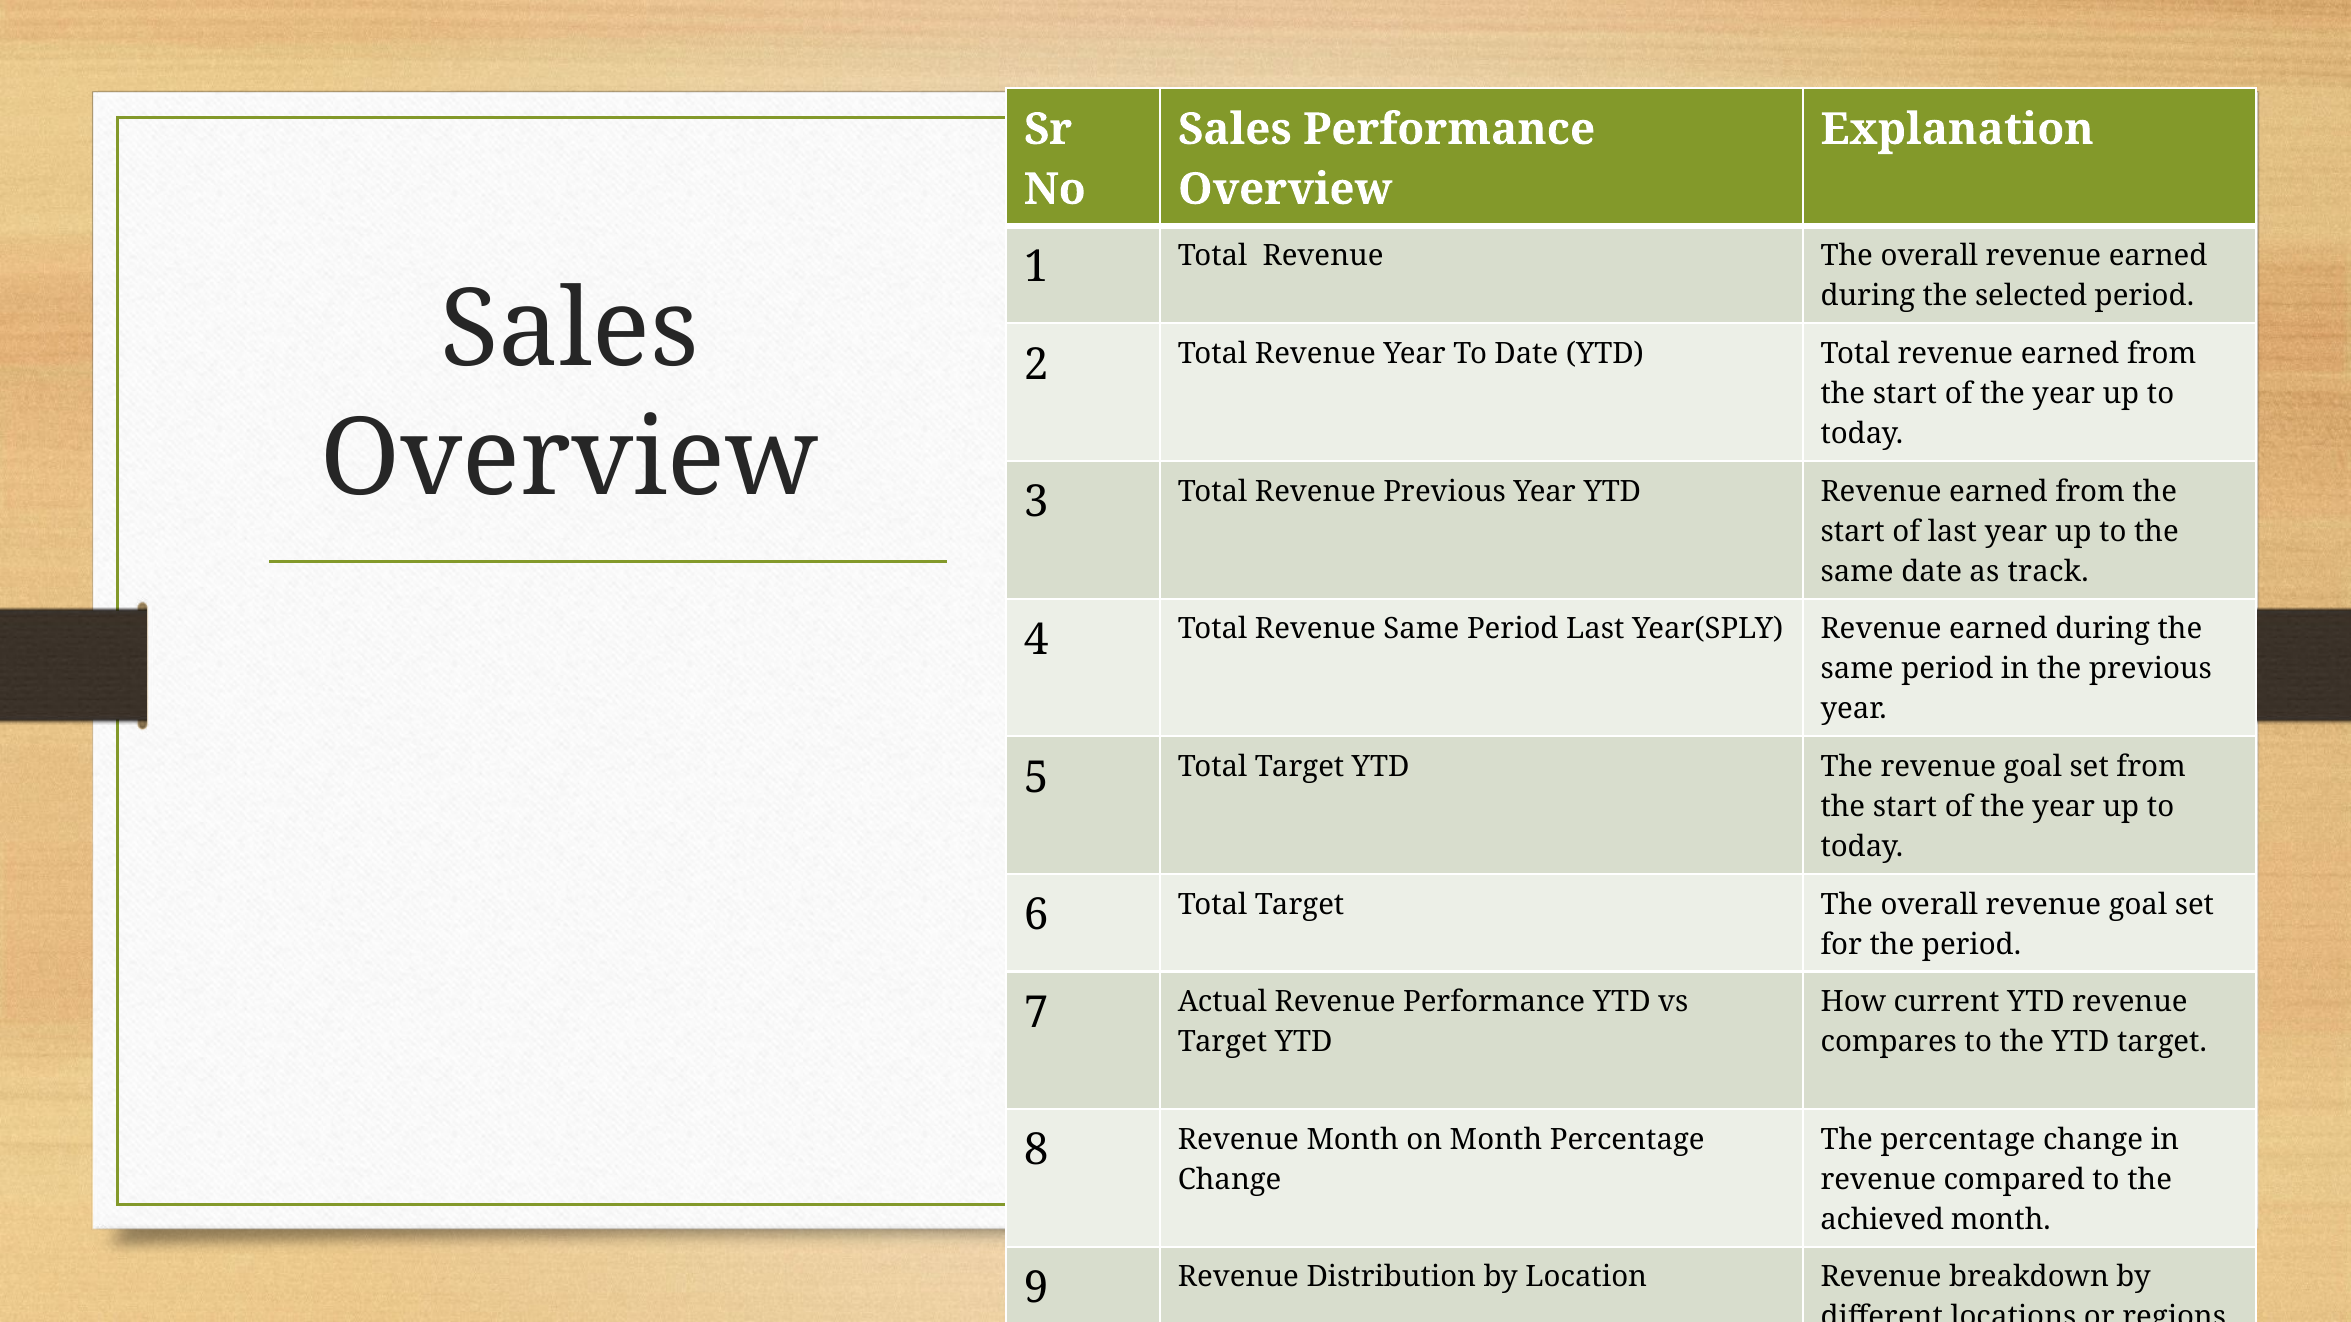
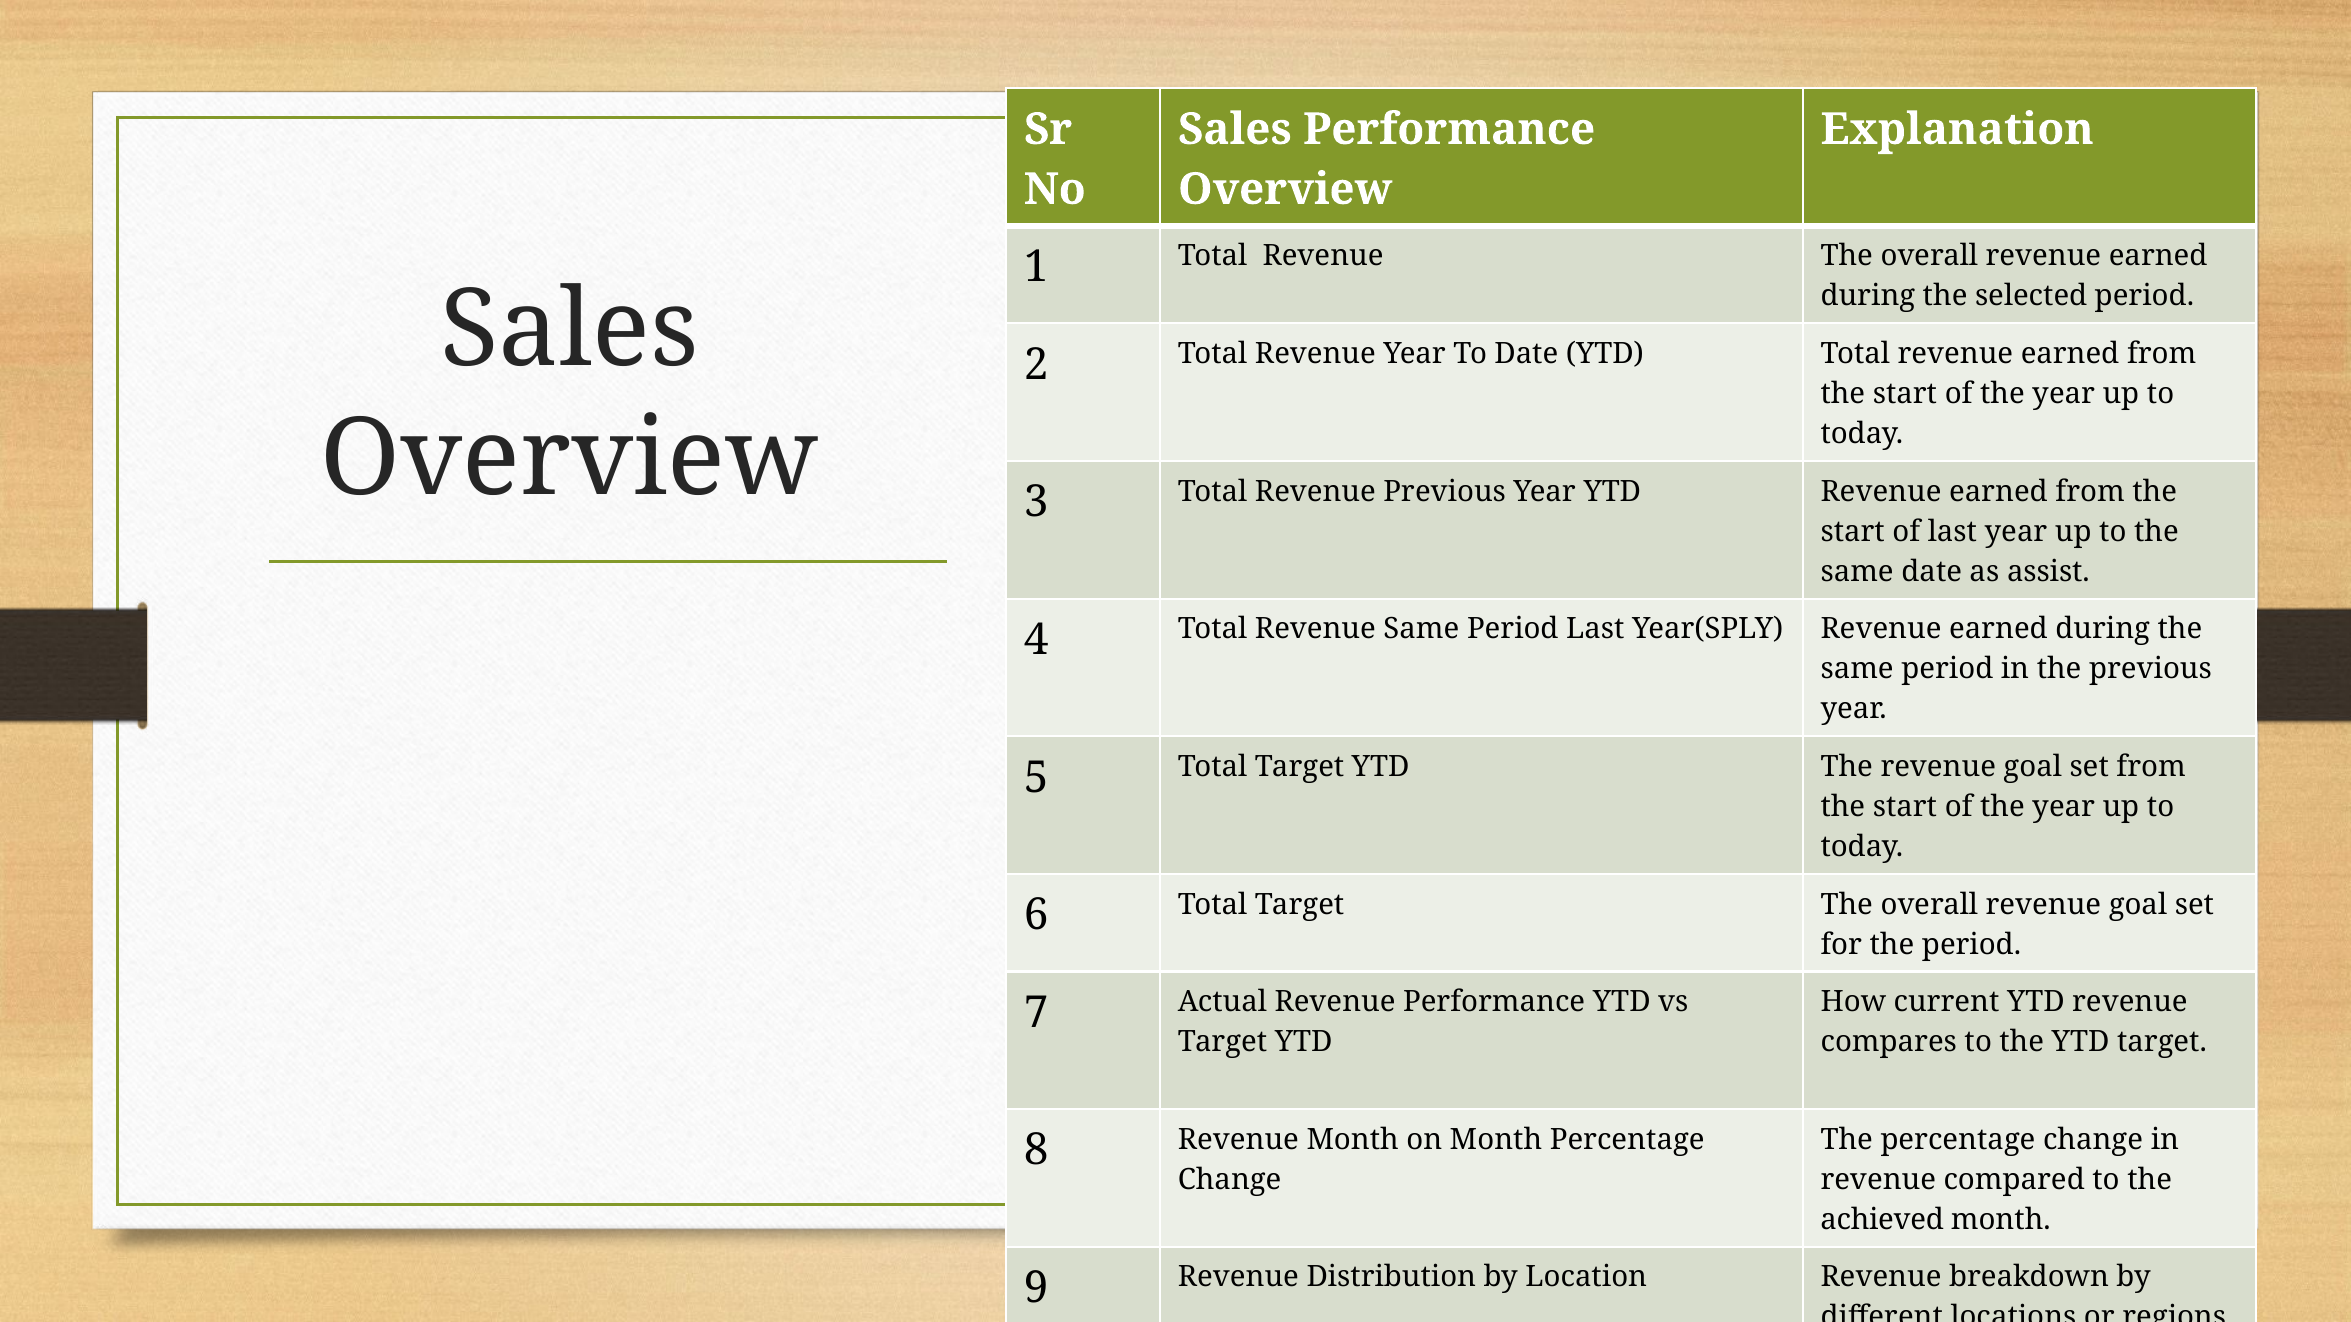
track: track -> assist (2048, 572)
